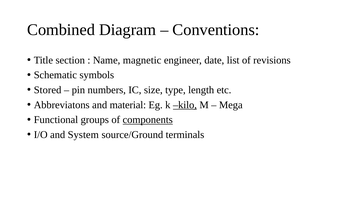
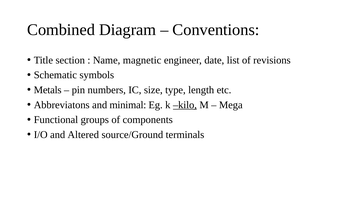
Stored: Stored -> Metals (48, 90)
material: material -> minimal (128, 105)
components underline: present -> none (148, 120)
System: System -> Altered (83, 135)
